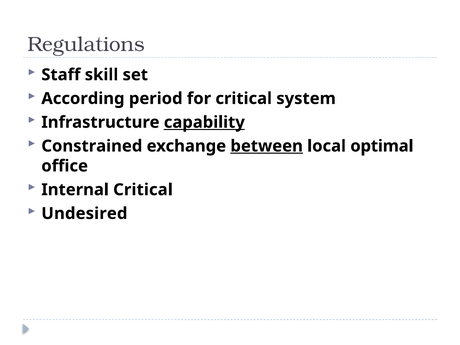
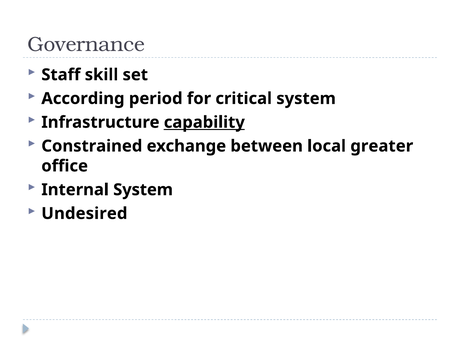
Regulations: Regulations -> Governance (86, 44)
between underline: present -> none (267, 146)
optimal: optimal -> greater (382, 146)
Internal Critical: Critical -> System (143, 190)
